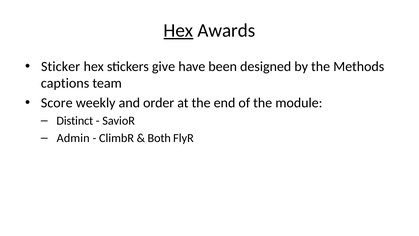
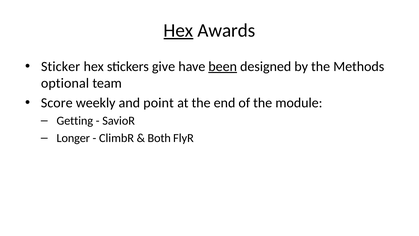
been underline: none -> present (223, 66)
captions: captions -> optional (65, 83)
order: order -> point (159, 103)
Distinct: Distinct -> Getting (75, 121)
Admin: Admin -> Longer (73, 138)
